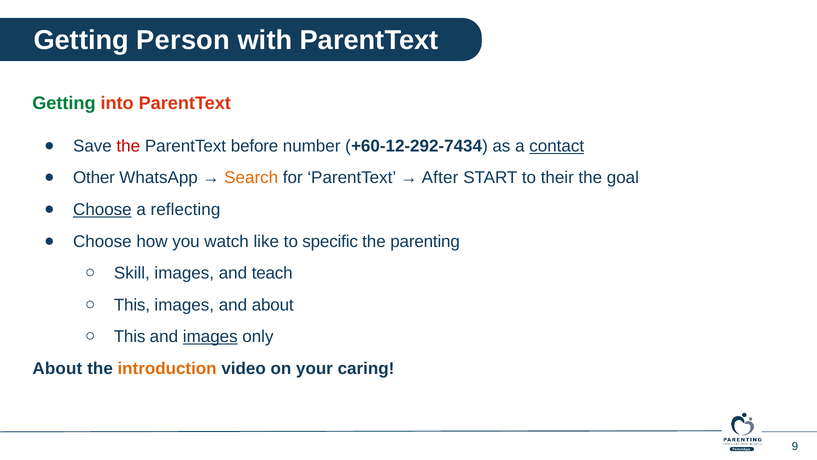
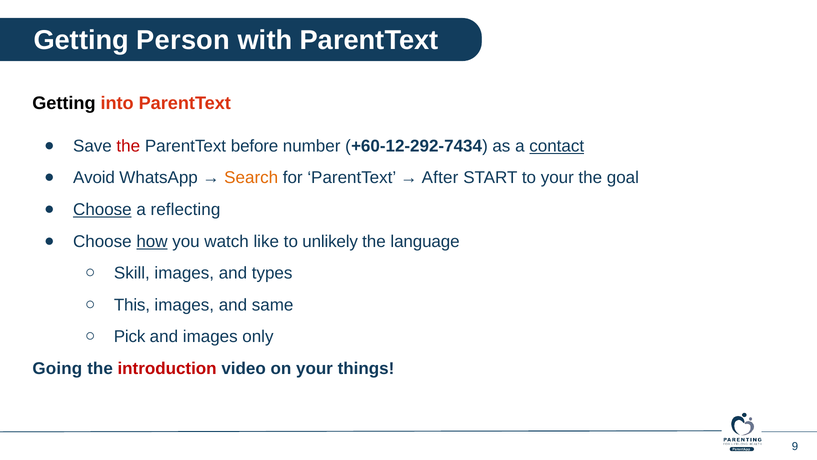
Getting colour: green -> black (64, 103)
Other: Other -> Avoid (94, 178)
to their: their -> your (557, 178)
how underline: none -> present (152, 241)
specific: specific -> unlikely (330, 241)
parenting: parenting -> language (425, 241)
teach: teach -> types (272, 273)
and about: about -> same (273, 305)
This: This -> Pick (130, 337)
images underline: present -> none (210, 337)
About: About -> Going (57, 368)
introduction colour: orange -> red (167, 368)
caring: caring -> things (366, 368)
